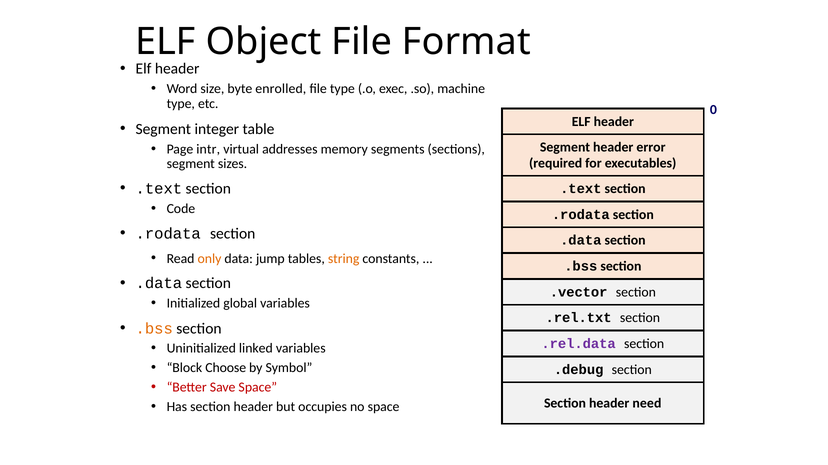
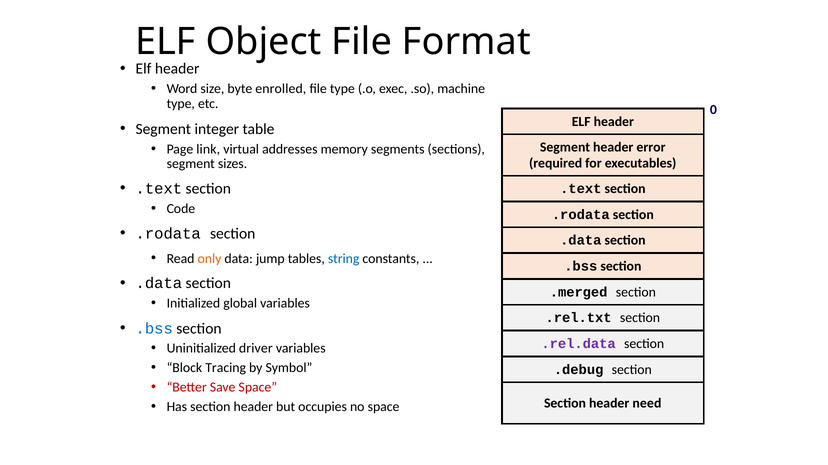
intr: intr -> link (208, 149)
string colour: orange -> blue (344, 259)
.vector: .vector -> .merged (579, 292)
.bss colour: orange -> blue (154, 329)
linked: linked -> driver (256, 349)
Choose: Choose -> Tracing (226, 368)
